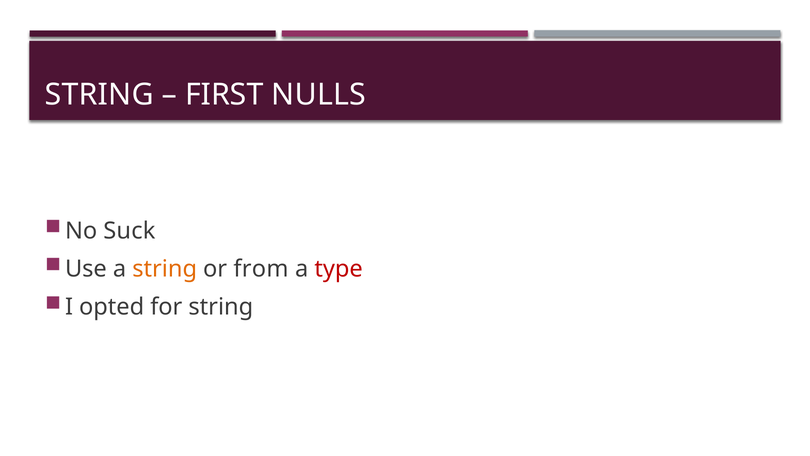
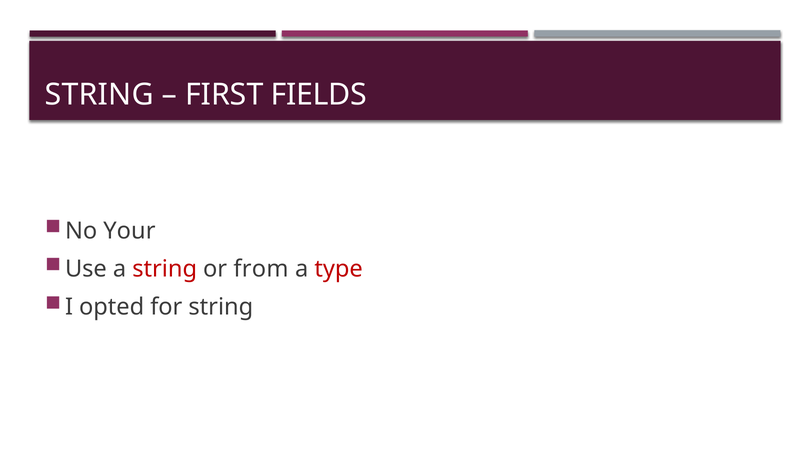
NULLS: NULLS -> FIELDS (319, 95)
Suck: Suck -> Your (129, 231)
string colour: orange -> red (165, 269)
